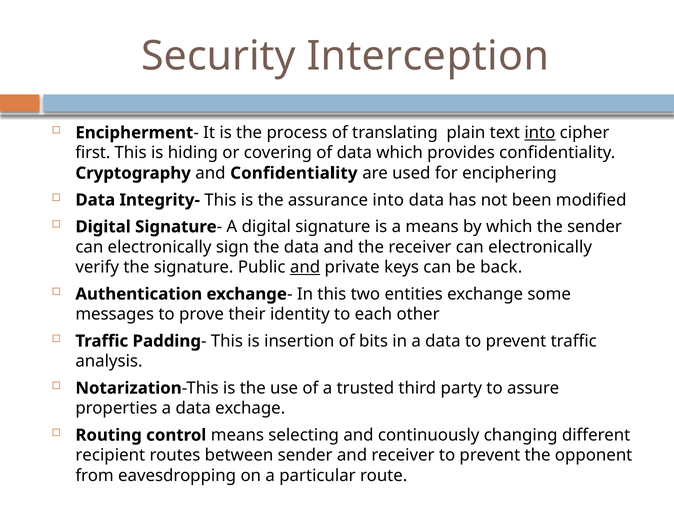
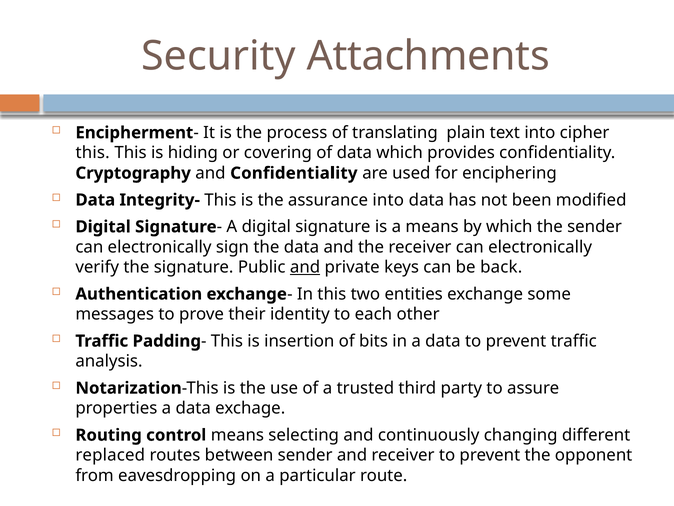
Interception: Interception -> Attachments (428, 56)
into underline: present -> none (540, 133)
first: first -> this (93, 153)
recipient: recipient -> replaced (110, 455)
